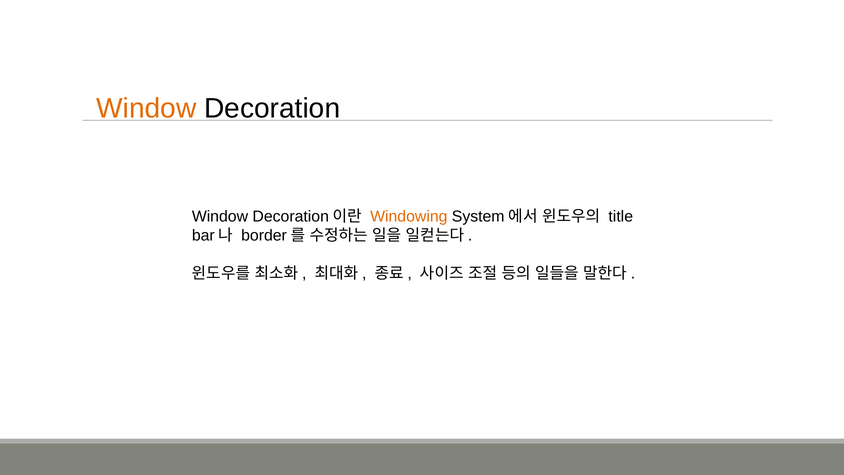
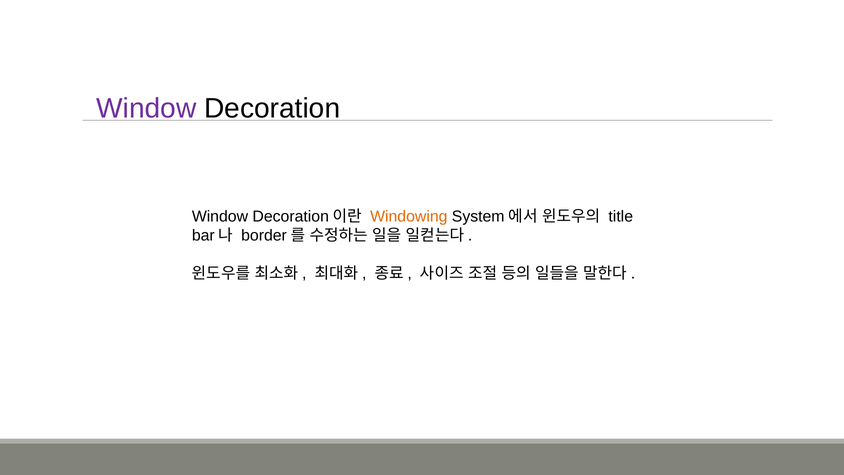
Window colour: orange -> purple (146, 109)
